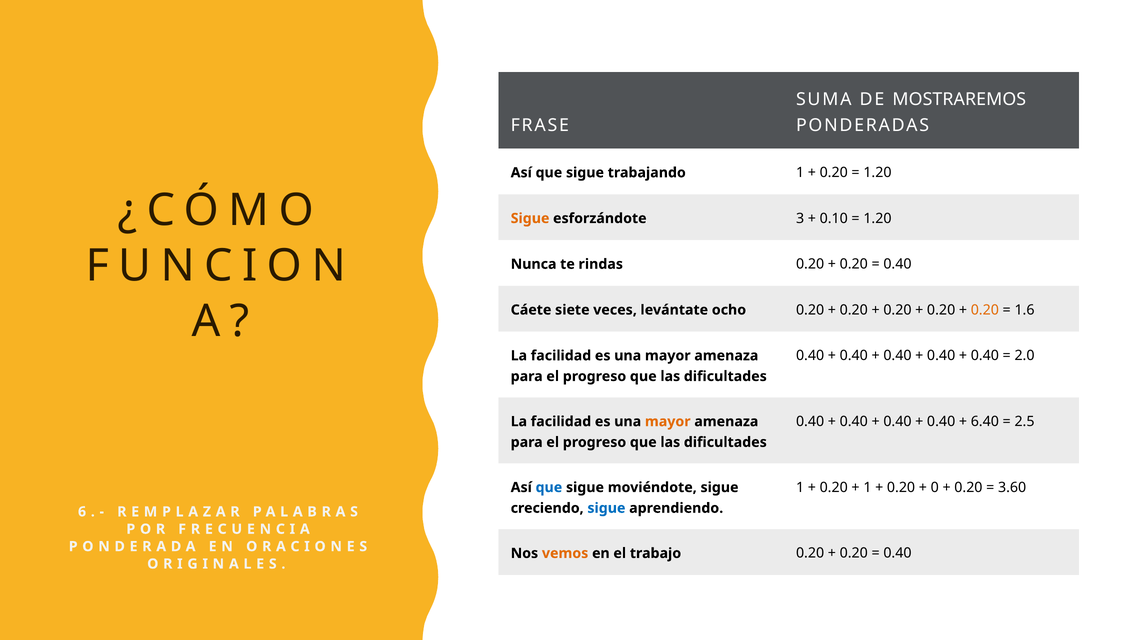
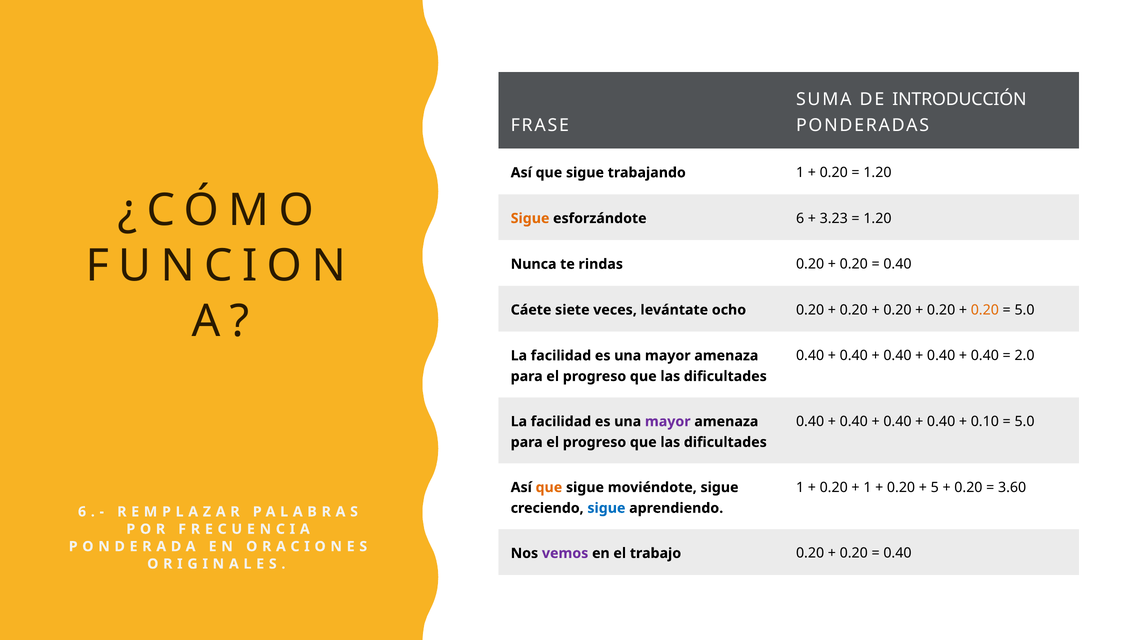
MOSTRAREMOS: MOSTRAREMOS -> INTRODUCCIÓN (959, 99)
esforzándote 3: 3 -> 6 (800, 218)
0.10: 0.10 -> 3.23 (834, 218)
1.6: 1.6 -> 5.0 (1025, 310)
6.40: 6.40 -> 0.10 (985, 422)
2.5: 2.5 -> 5.0 (1025, 422)
mayor colour: orange -> purple (668, 422)
0: 0 -> 5 (935, 488)
que colour: blue -> orange (549, 488)
vemos colour: orange -> purple (565, 553)
